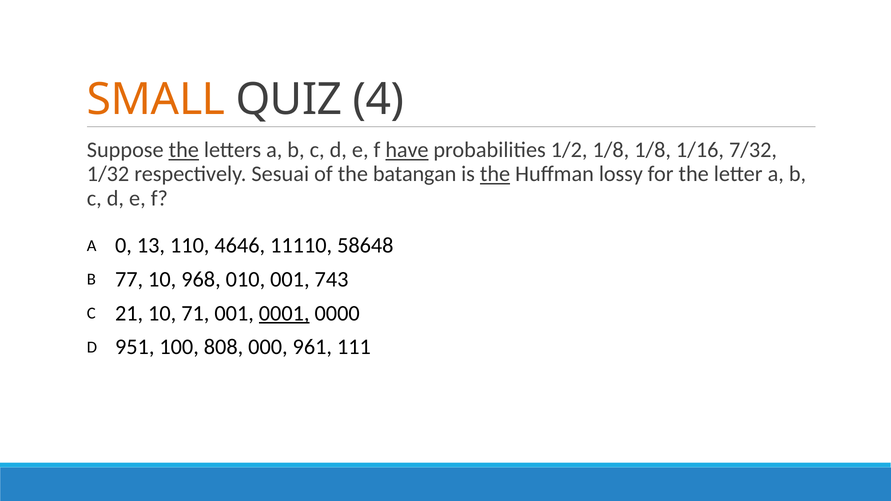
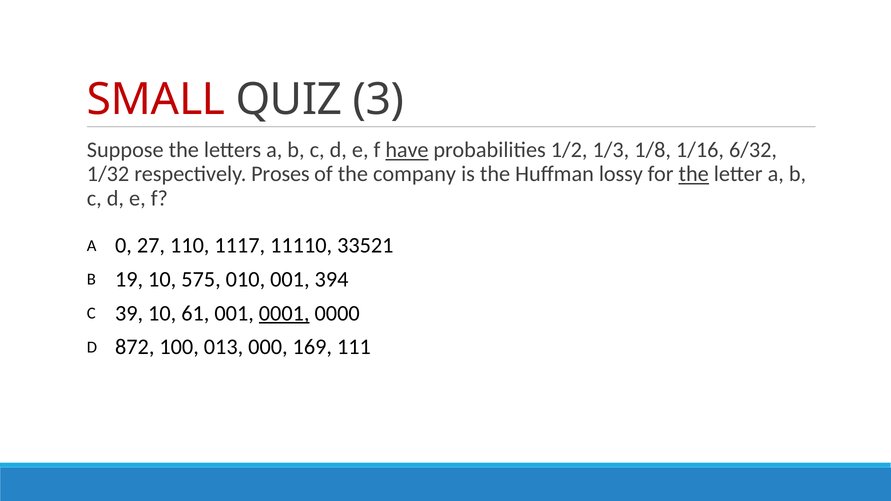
SMALL colour: orange -> red (156, 100)
4: 4 -> 3 (378, 100)
the underline: present -> none (184, 150)
1/2 1/8: 1/8 -> 1/3 (611, 150)
7/32: 7/32 -> 6/32 (753, 150)
Sesuai: Sesuai -> Proses (280, 174)
batangan: batangan -> company (415, 174)
the underline: present -> none (495, 174)
the underline: none -> present (694, 174)
13: 13 -> 27 (151, 246)
4646: 4646 -> 1117 (240, 246)
58648: 58648 -> 33521 (365, 246)
77: 77 -> 19 (129, 279)
968: 968 -> 575 (201, 279)
743: 743 -> 394 (332, 279)
21: 21 -> 39 (129, 313)
71: 71 -> 61 (195, 313)
951: 951 -> 872 (135, 347)
808: 808 -> 013 (224, 347)
961: 961 -> 169 (312, 347)
